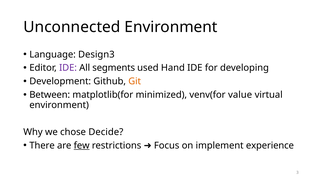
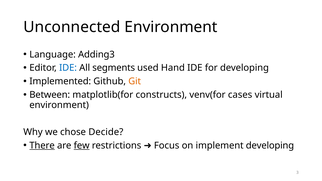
Design3: Design3 -> Adding3 (96, 54)
IDE colour: purple -> blue (68, 68)
Development: Development -> Implemented (60, 81)
minimized: minimized -> constructs (161, 95)
value: value -> cases (240, 95)
There underline: none -> present (42, 146)
implement experience: experience -> developing (270, 146)
